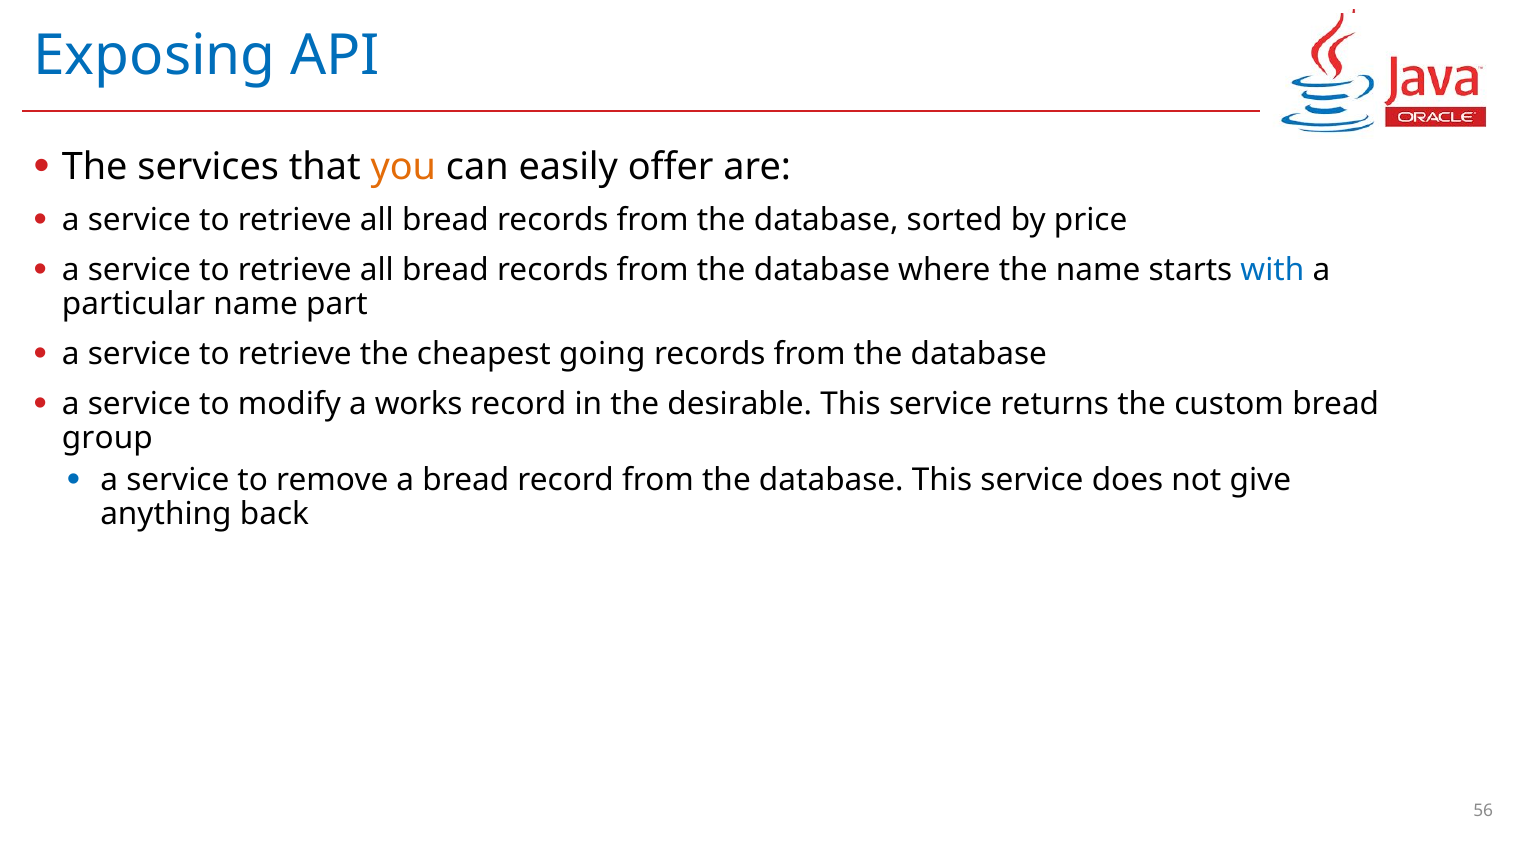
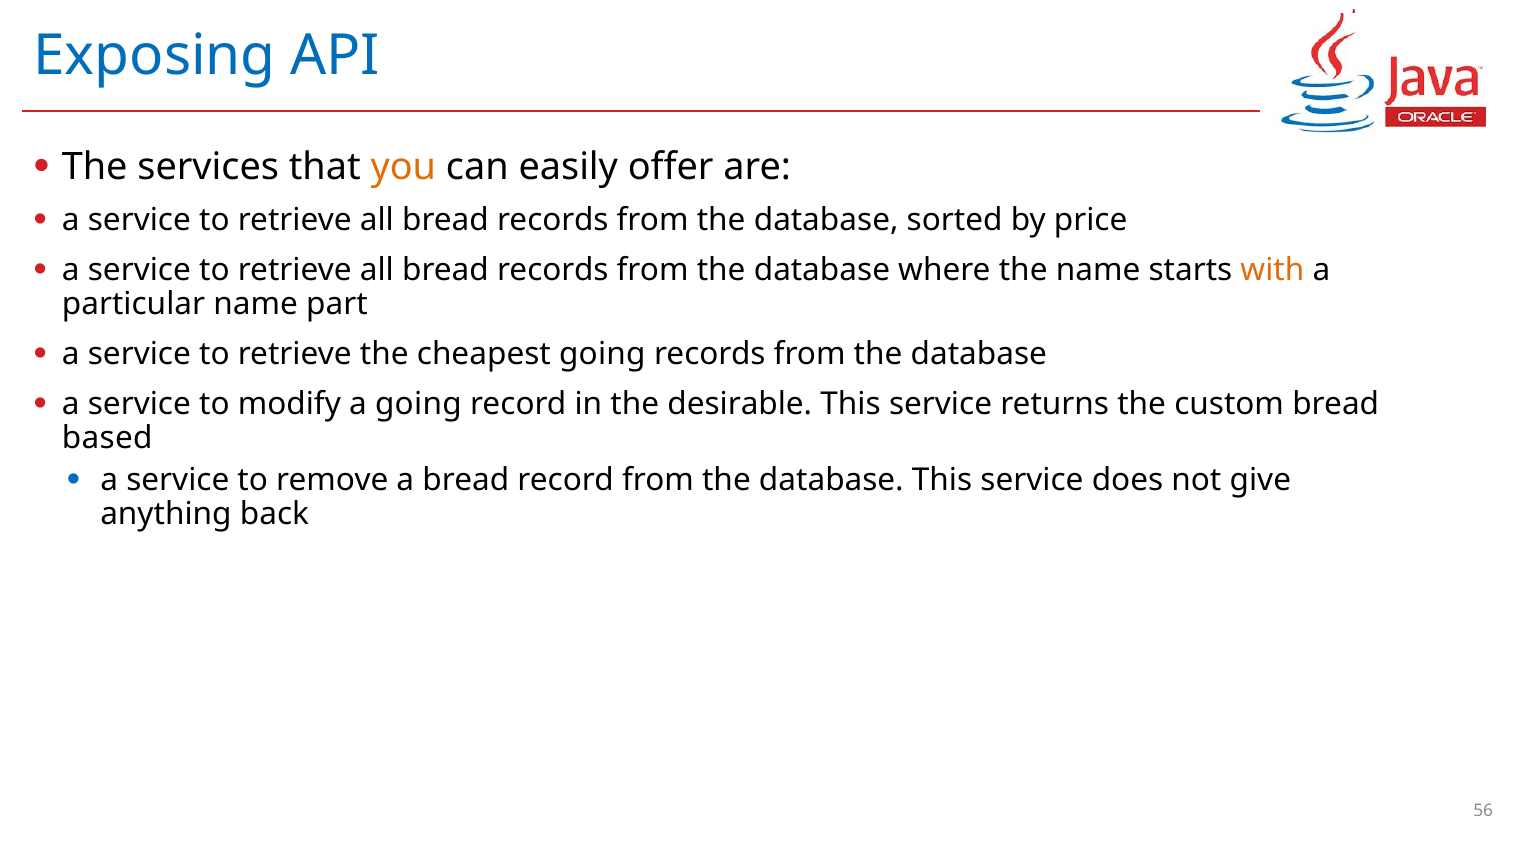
with colour: blue -> orange (1272, 270)
a works: works -> going (418, 404)
group: group -> based (107, 438)
